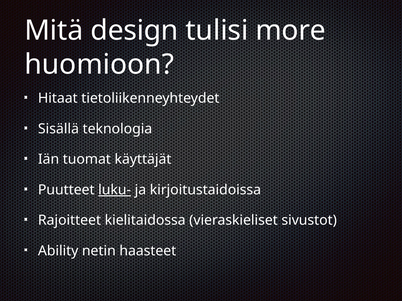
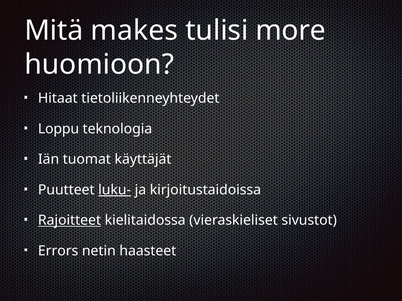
design: design -> makes (134, 31)
Sisällä: Sisällä -> Loppu (59, 129)
Rajoitteet underline: none -> present (70, 221)
Ability: Ability -> Errors (58, 251)
